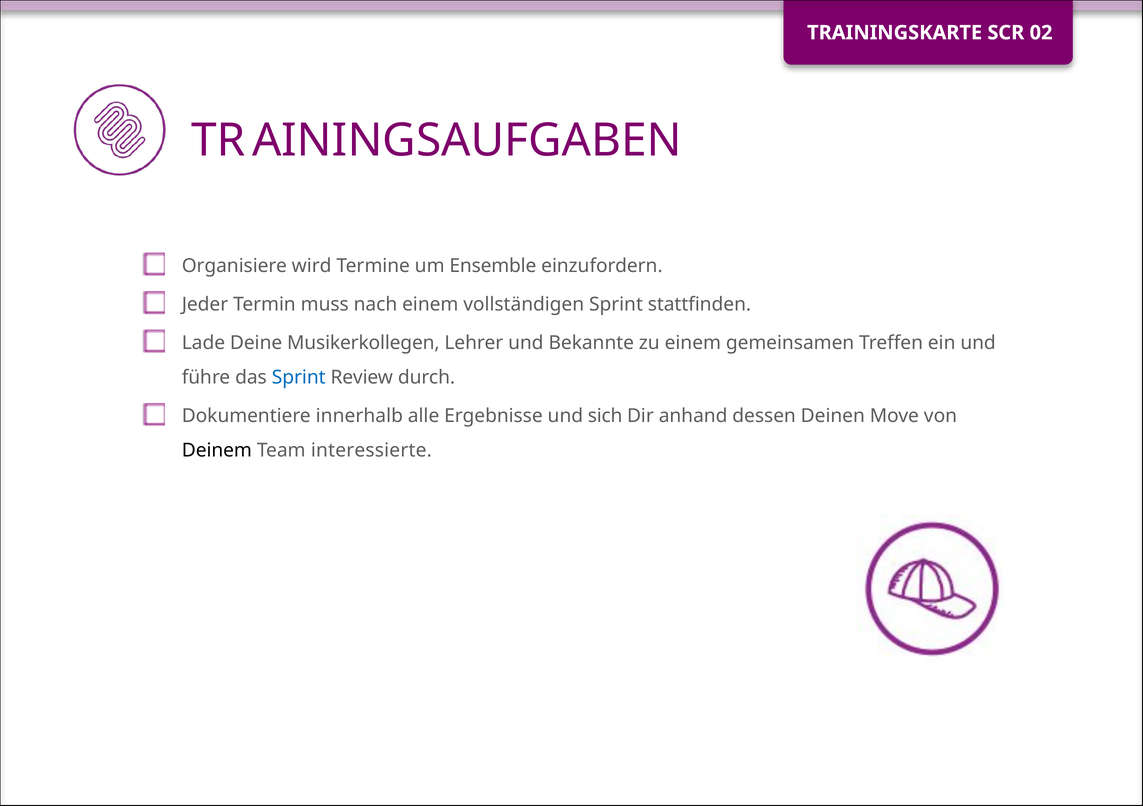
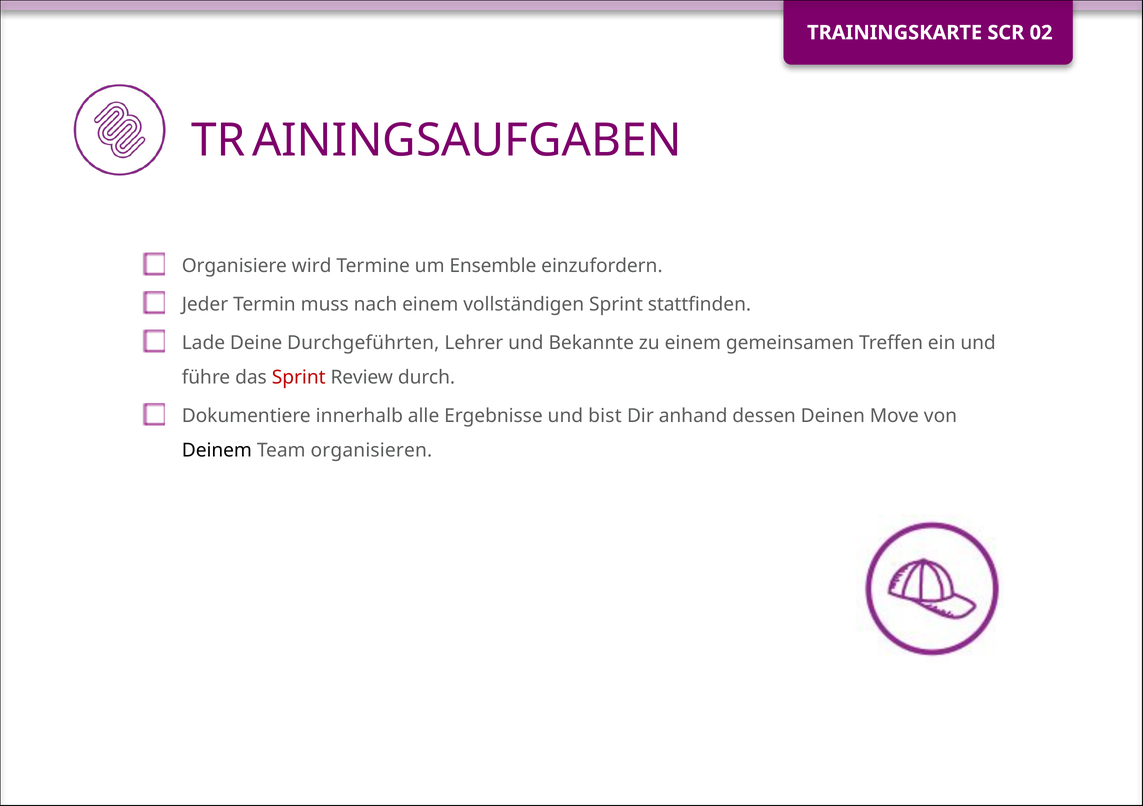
Musikerkollegen: Musikerkollegen -> Durchgeführten (363, 343)
Sprint colour: blue -> red (299, 377)
sich: sich -> bist (605, 416)
interessierte: interessierte -> organisieren (371, 450)
